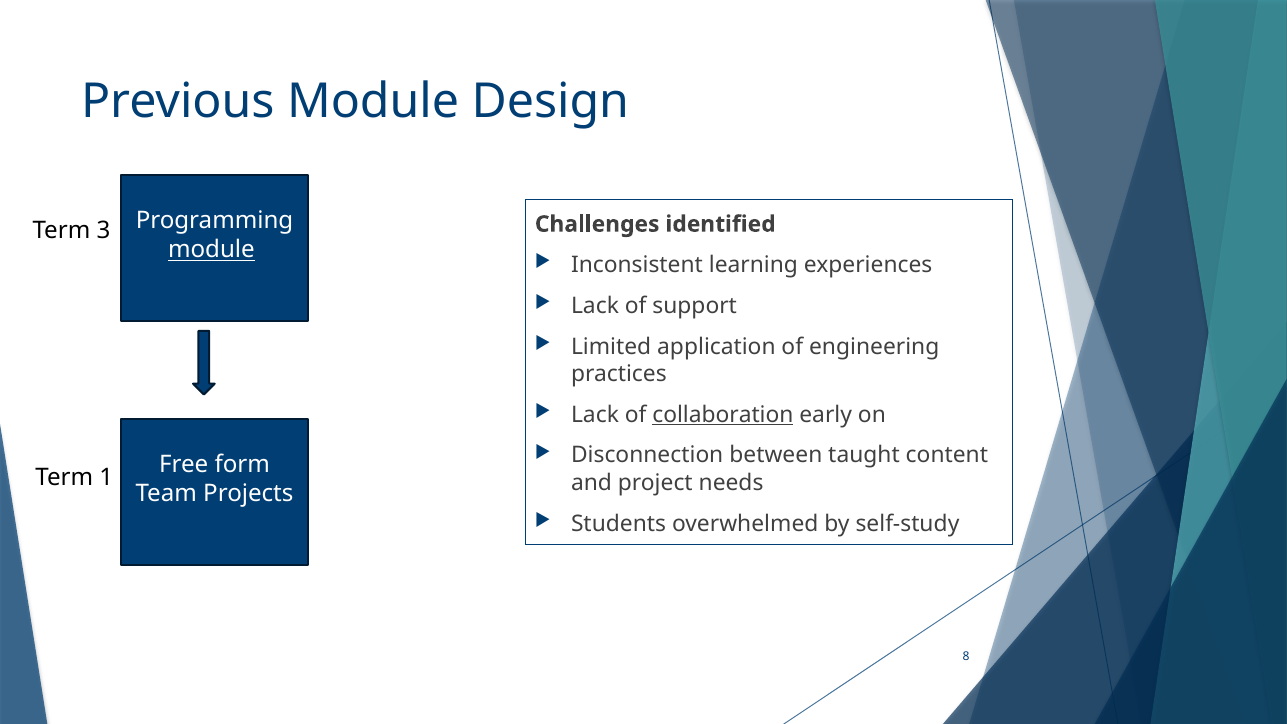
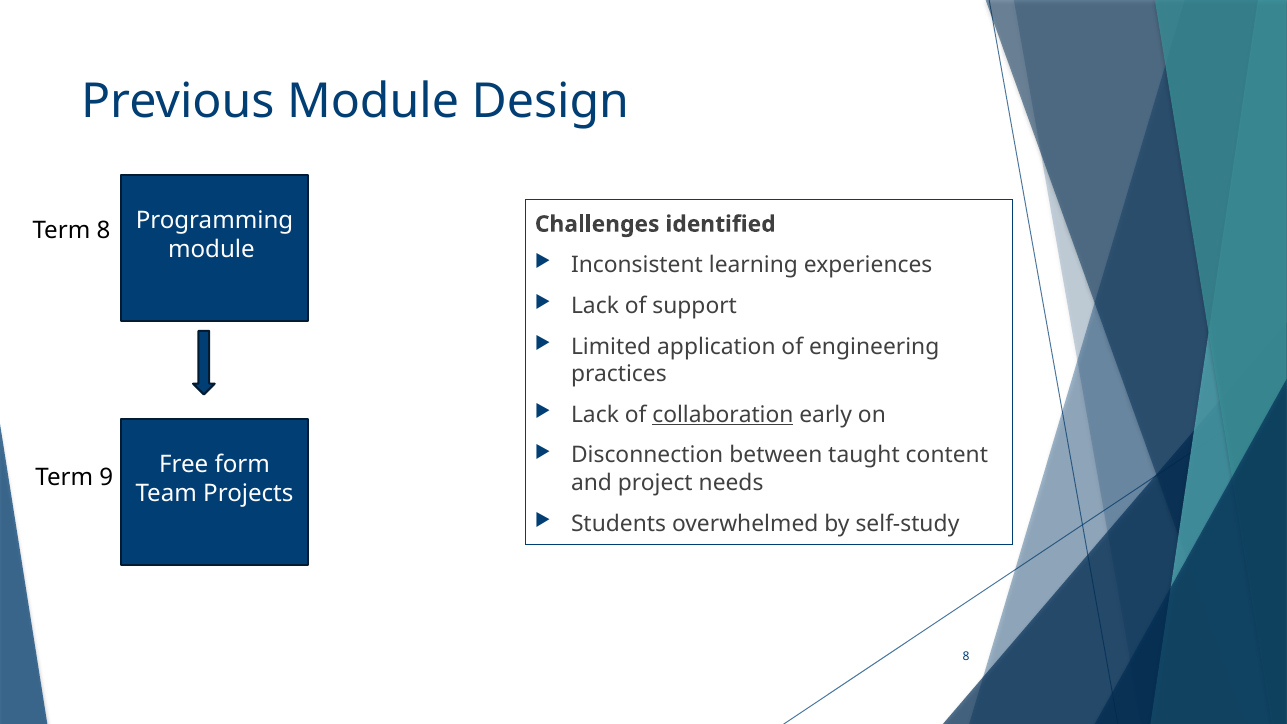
Term 3: 3 -> 8 (103, 230)
module underline: present -> none (211, 250)
1: 1 -> 9 (106, 477)
